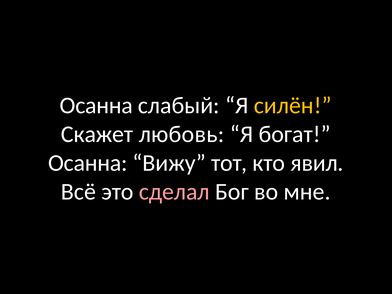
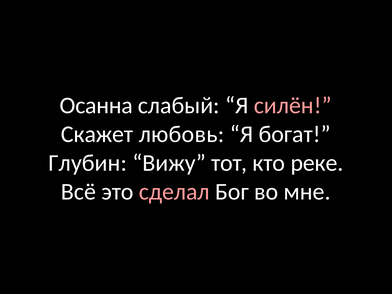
силён colour: yellow -> pink (293, 106)
Осанна: Осанна -> Глубин (88, 163)
явил: явил -> реке (317, 163)
